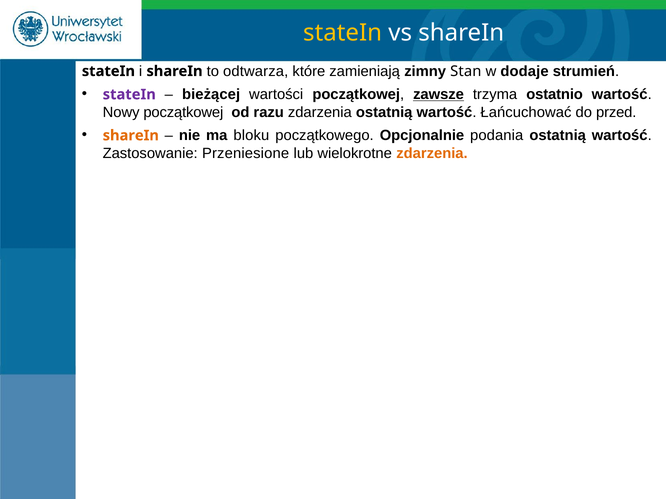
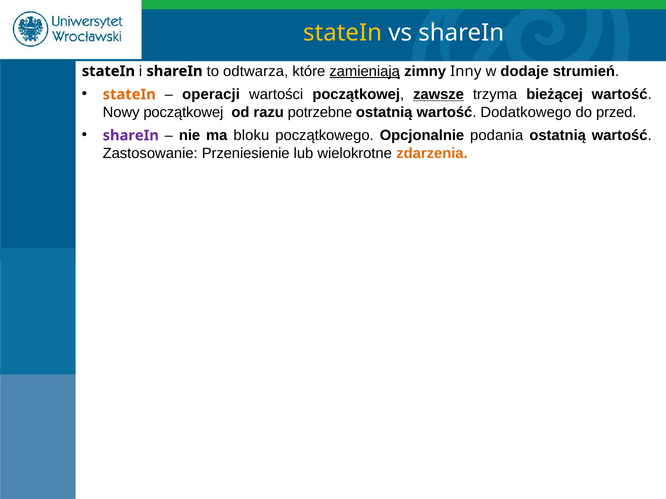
zamieniają underline: none -> present (365, 71)
Stan: Stan -> Inny (466, 71)
stateIn colour: purple -> orange (129, 95)
bieżącej: bieżącej -> operacji (211, 95)
ostatnio: ostatnio -> bieżącej (555, 95)
razu zdarzenia: zdarzenia -> potrzebne (320, 112)
Łańcuchować: Łańcuchować -> Dodatkowego (526, 112)
shareIn colour: orange -> purple (131, 136)
Przeniesione: Przeniesione -> Przeniesienie (246, 153)
